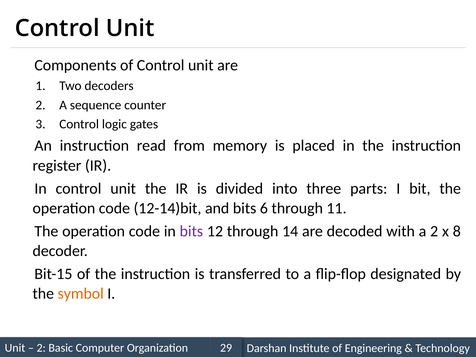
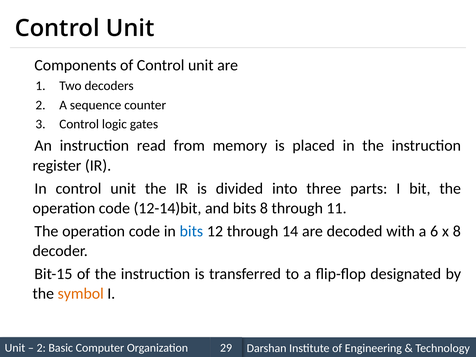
bits 6: 6 -> 8 (264, 208)
bits colour: purple -> blue (191, 231)
a 2: 2 -> 6 (434, 231)
